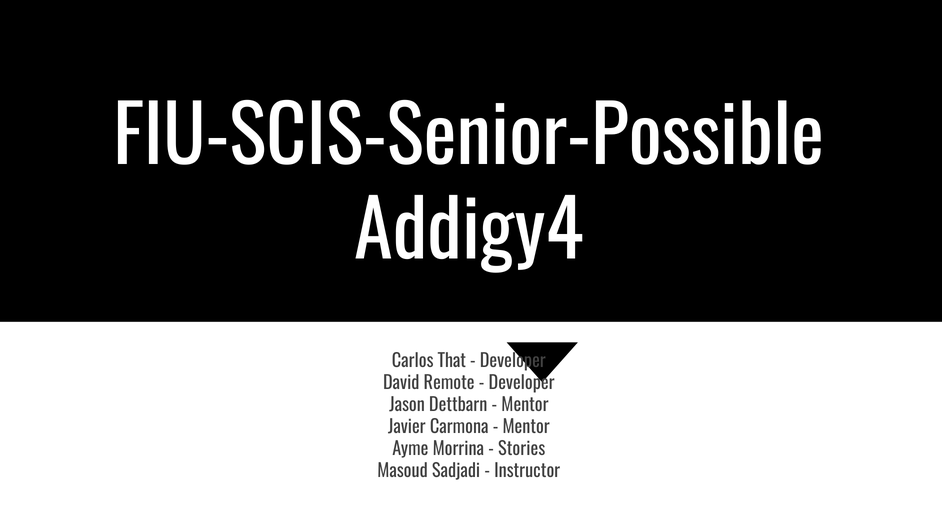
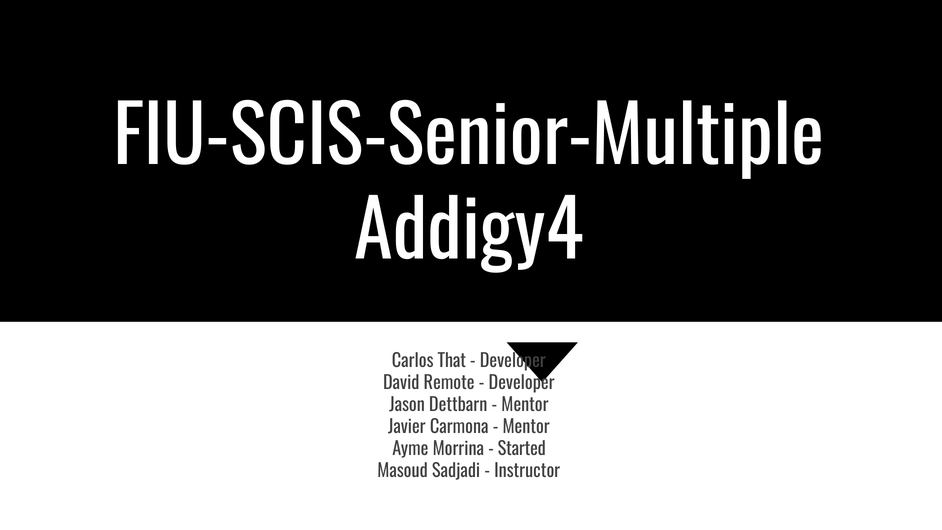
FIU-SCIS-Senior-Possible: FIU-SCIS-Senior-Possible -> FIU-SCIS-Senior-Multiple (469, 138)
Stories: Stories -> Started (522, 449)
